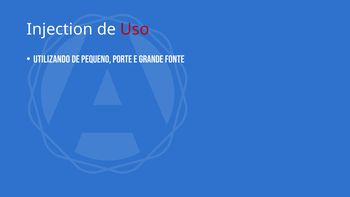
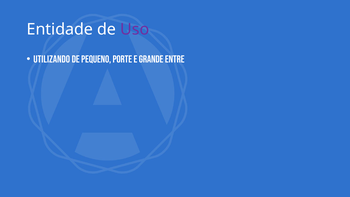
Injection: Injection -> Entidade (60, 29)
Uso colour: red -> purple (135, 29)
fonte: fonte -> entre (175, 59)
